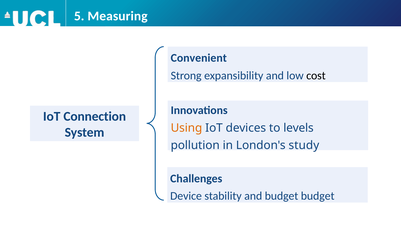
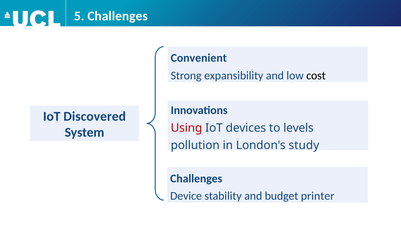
5 Measuring: Measuring -> Challenges (118, 16)
Connection: Connection -> Discovered (95, 117)
Using colour: orange -> red (186, 128)
budget budget: budget -> printer (318, 197)
